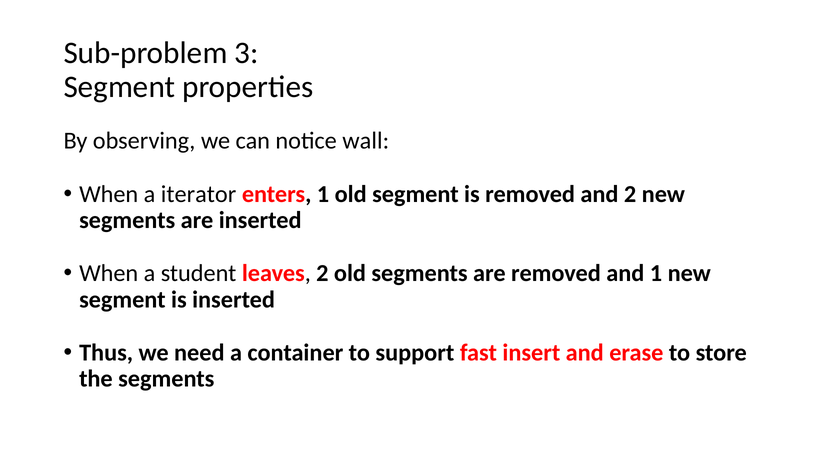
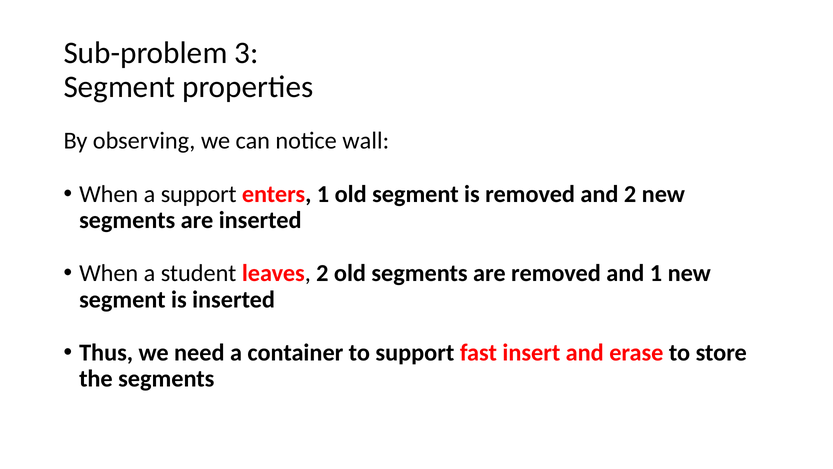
a iterator: iterator -> support (199, 194)
